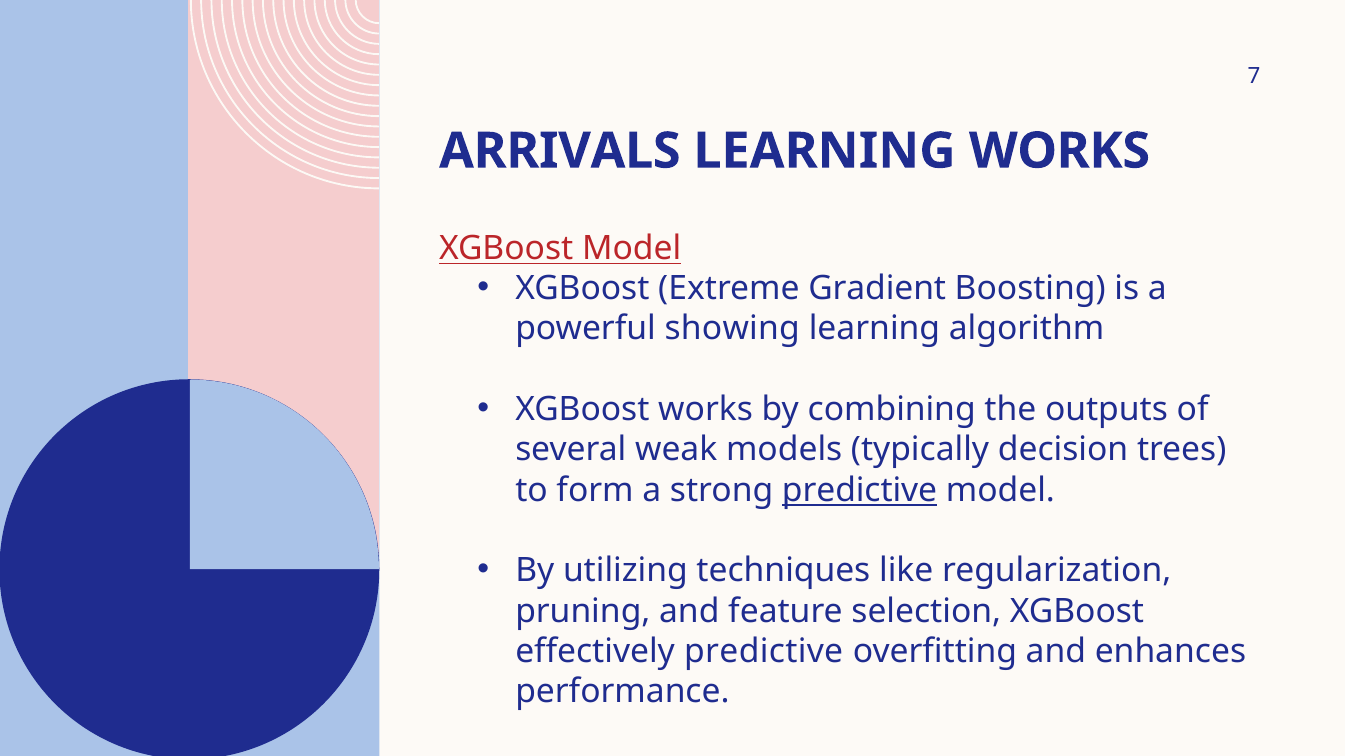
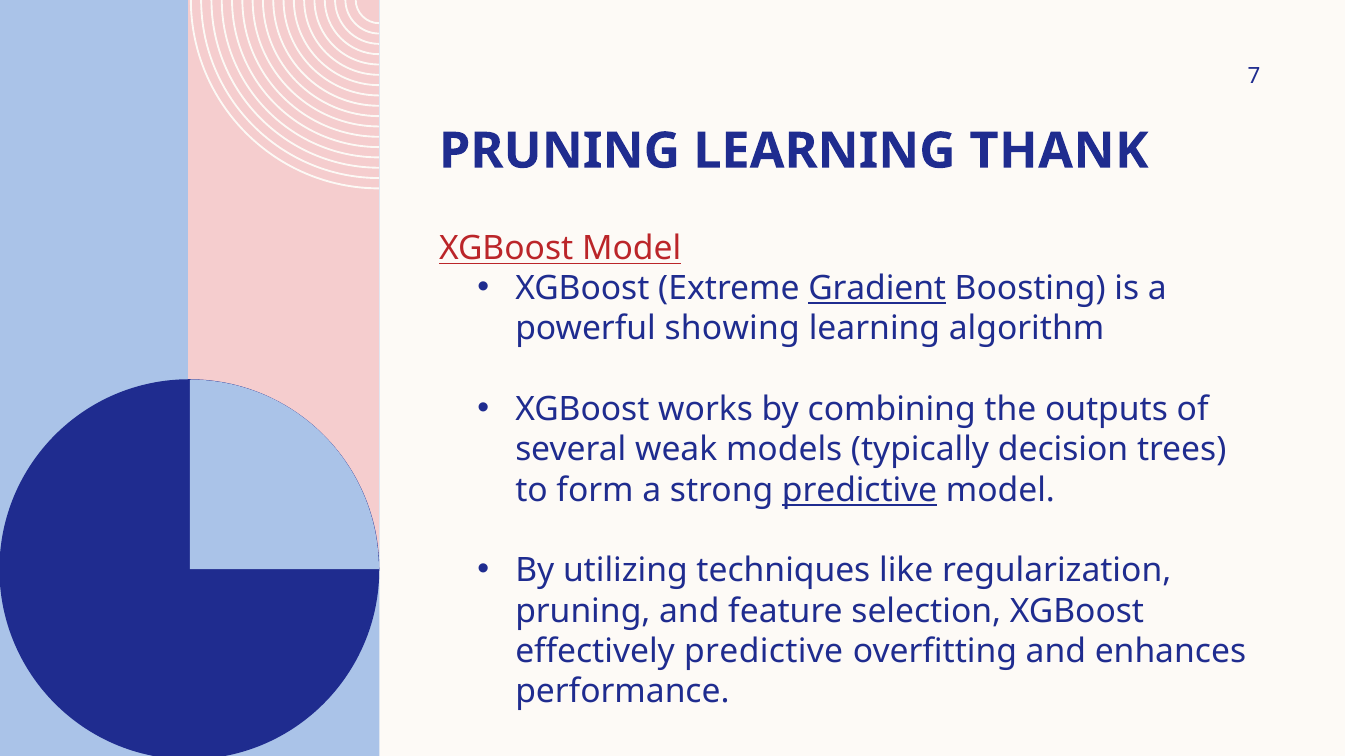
ARRIVALS: ARRIVALS -> PRUNING (560, 151)
LEARNING WORKS: WORKS -> THANK (1059, 151)
Gradient underline: none -> present (877, 289)
